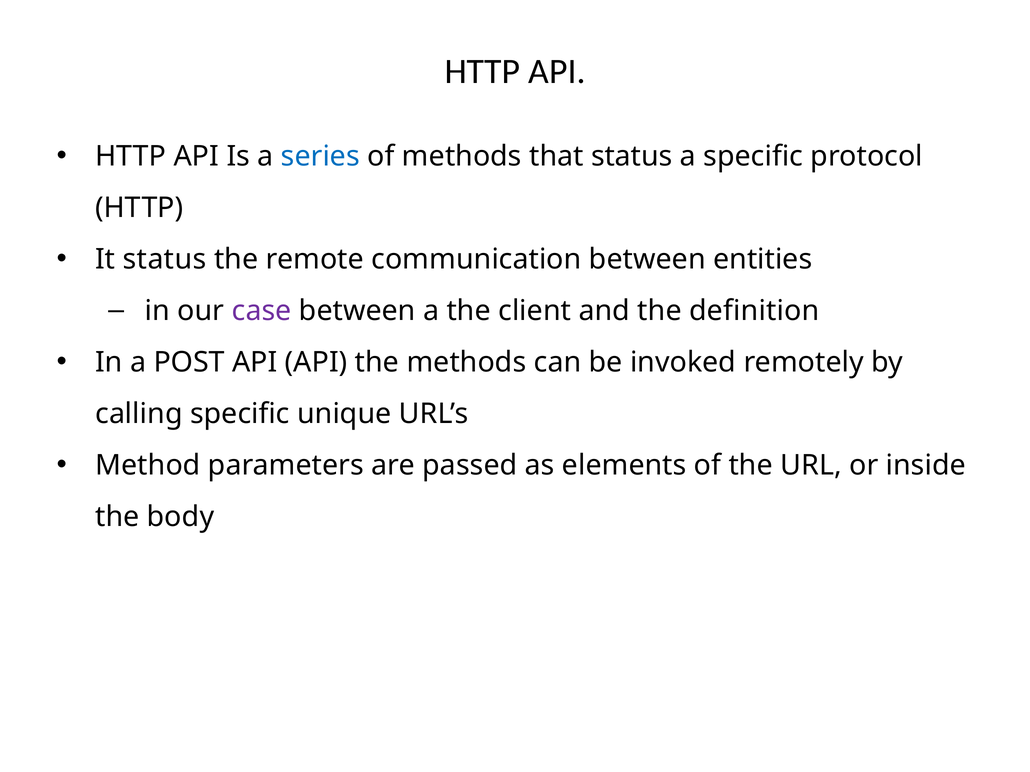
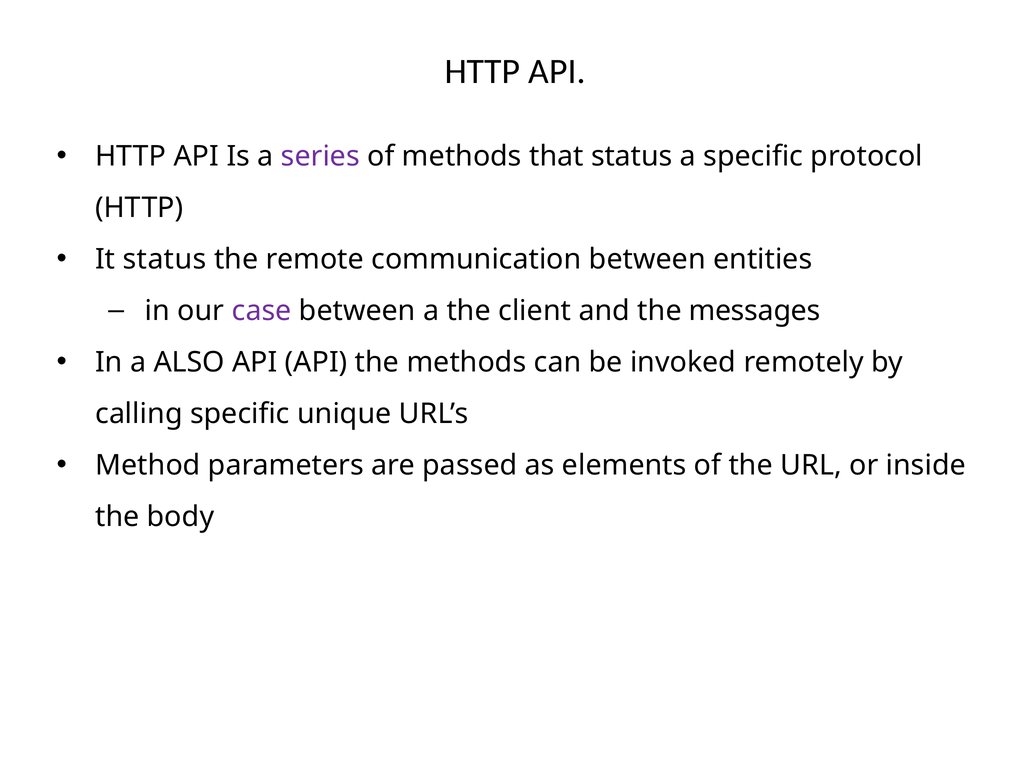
series colour: blue -> purple (320, 157)
definition: definition -> messages (755, 311)
POST: POST -> ALSO (189, 363)
